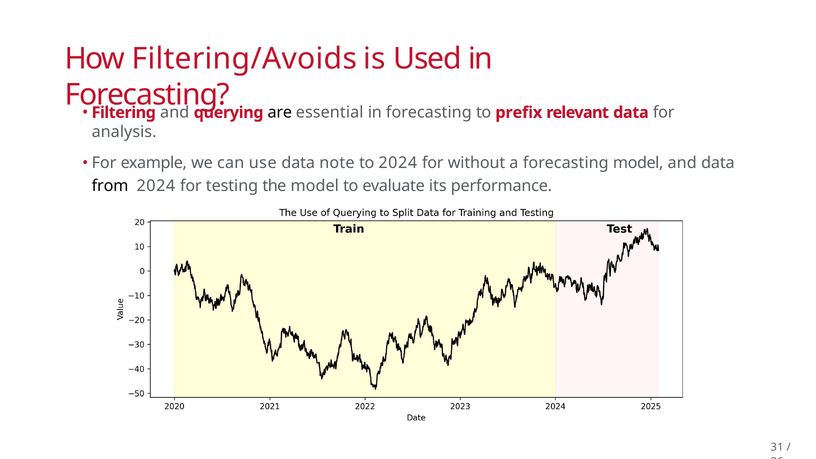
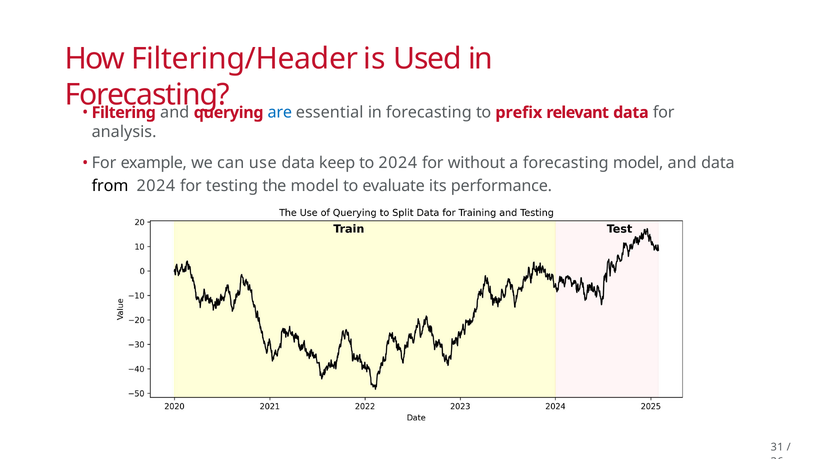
Filtering/Avoids: Filtering/Avoids -> Filtering/Header (245, 59)
are colour: black -> blue (280, 113)
note: note -> keep (337, 163)
